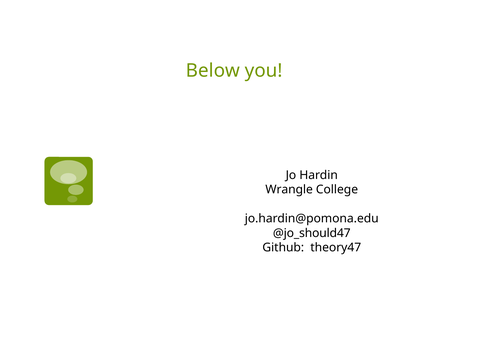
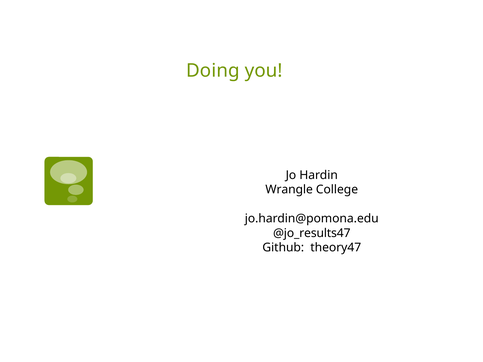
Below: Below -> Doing (213, 71)
@jo_should47: @jo_should47 -> @jo_results47 (312, 233)
